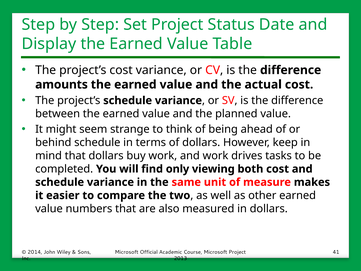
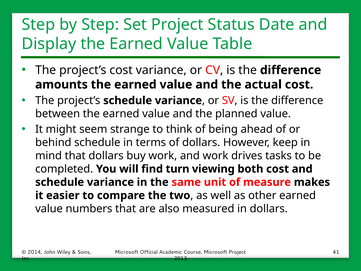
only: only -> turn (178, 169)
